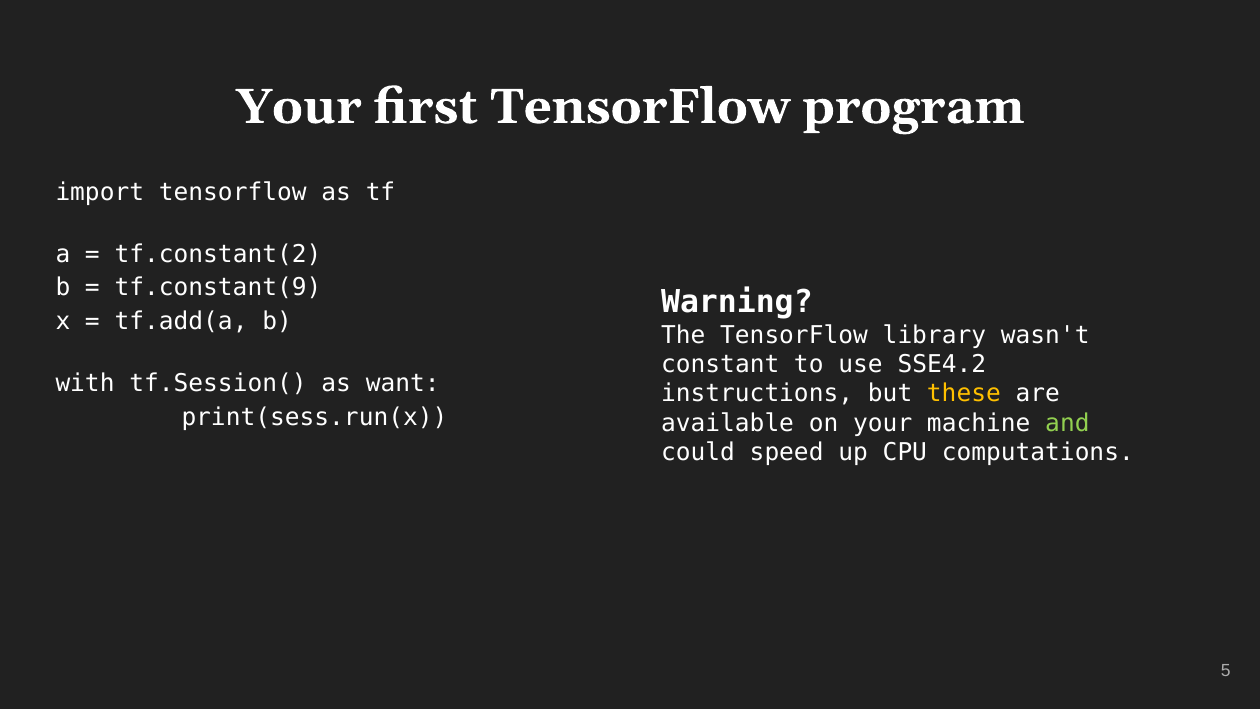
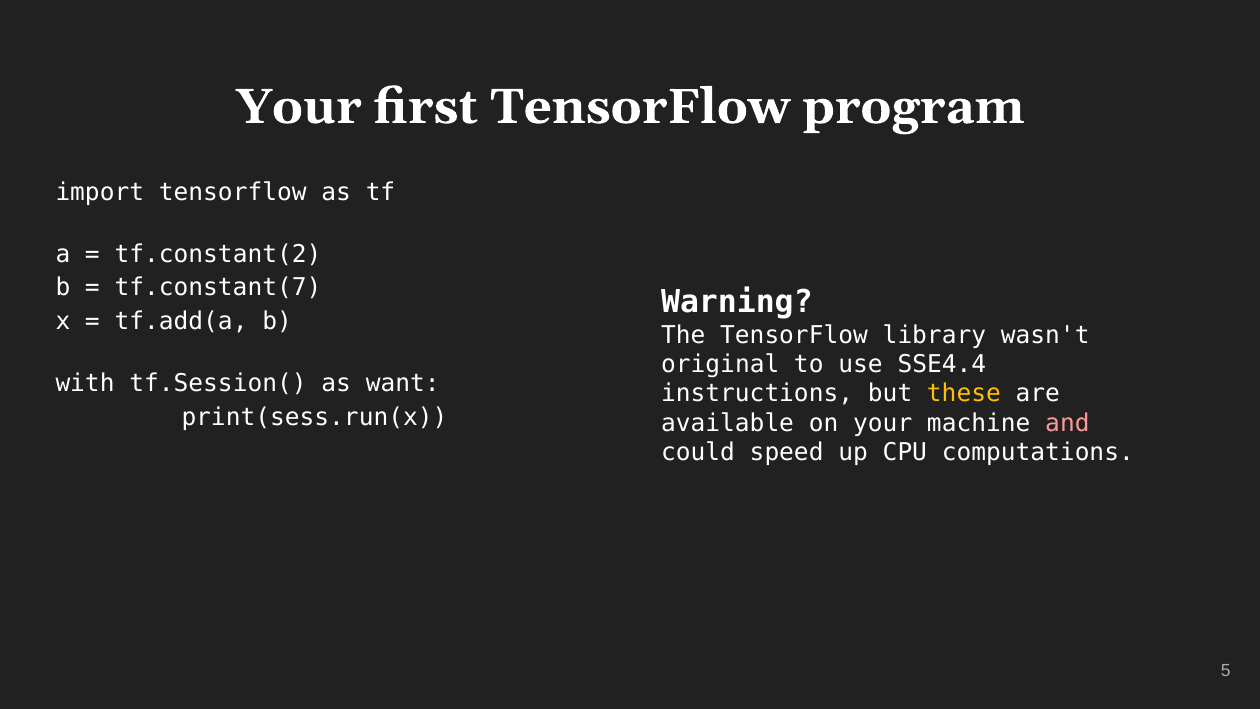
tf.constant(9: tf.constant(9 -> tf.constant(7 (218, 288)
constant: constant -> original (720, 364)
SSE4.2: SSE4.2 -> SSE4.4 (942, 364)
and colour: light green -> pink (1067, 423)
